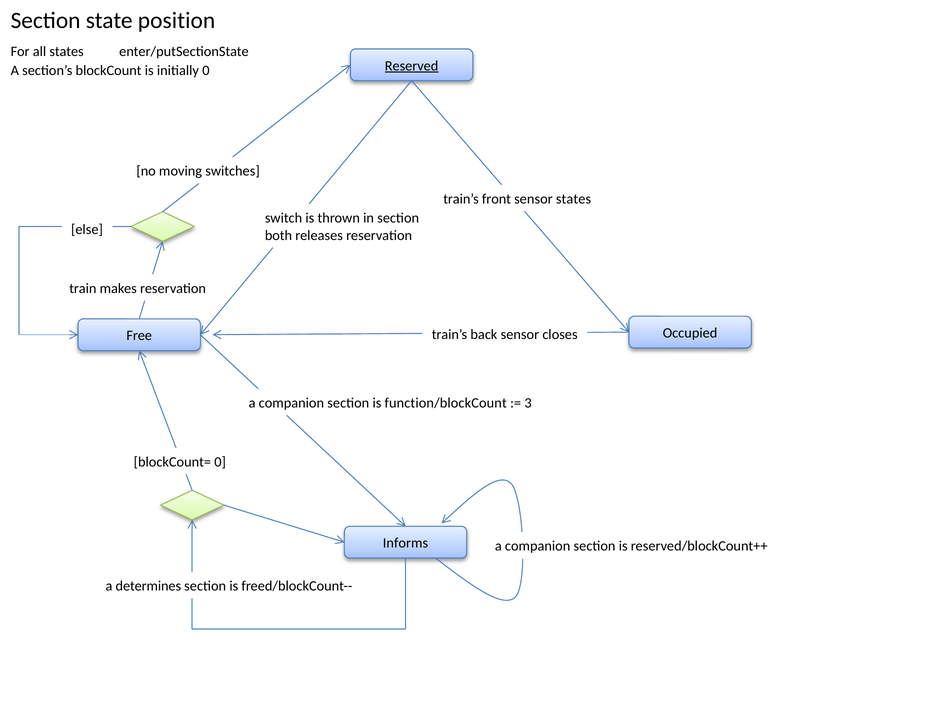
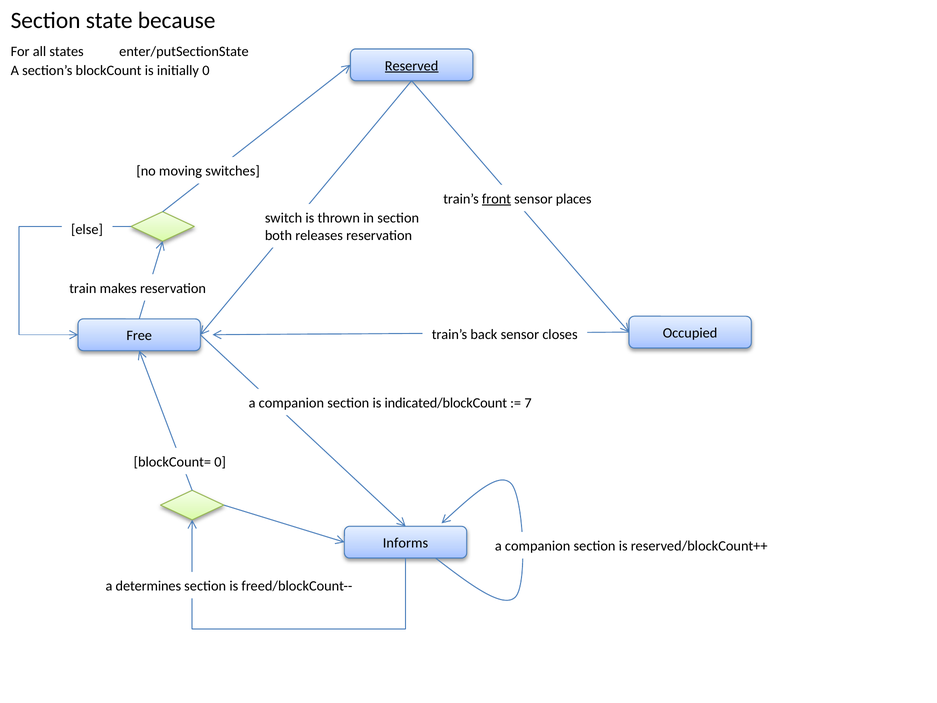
position: position -> because (177, 20)
front underline: none -> present (496, 199)
sensor states: states -> places (574, 199)
function/blockCount: function/blockCount -> indicated/blockCount (446, 403)
3: 3 -> 7 (528, 403)
